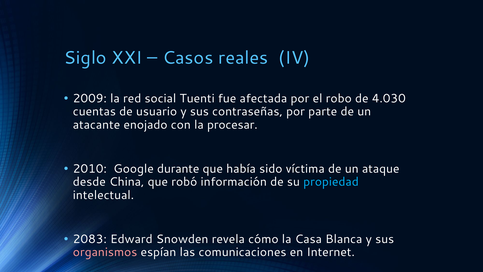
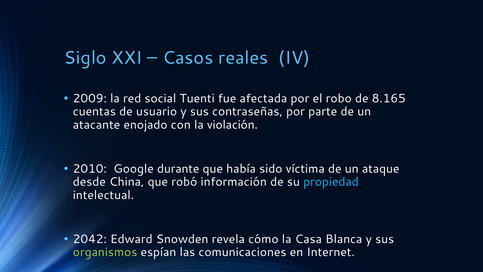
4.030: 4.030 -> 8.165 (389, 98)
procesar: procesar -> violación (232, 125)
2083: 2083 -> 2042 (90, 239)
organismos colour: pink -> light green (105, 252)
